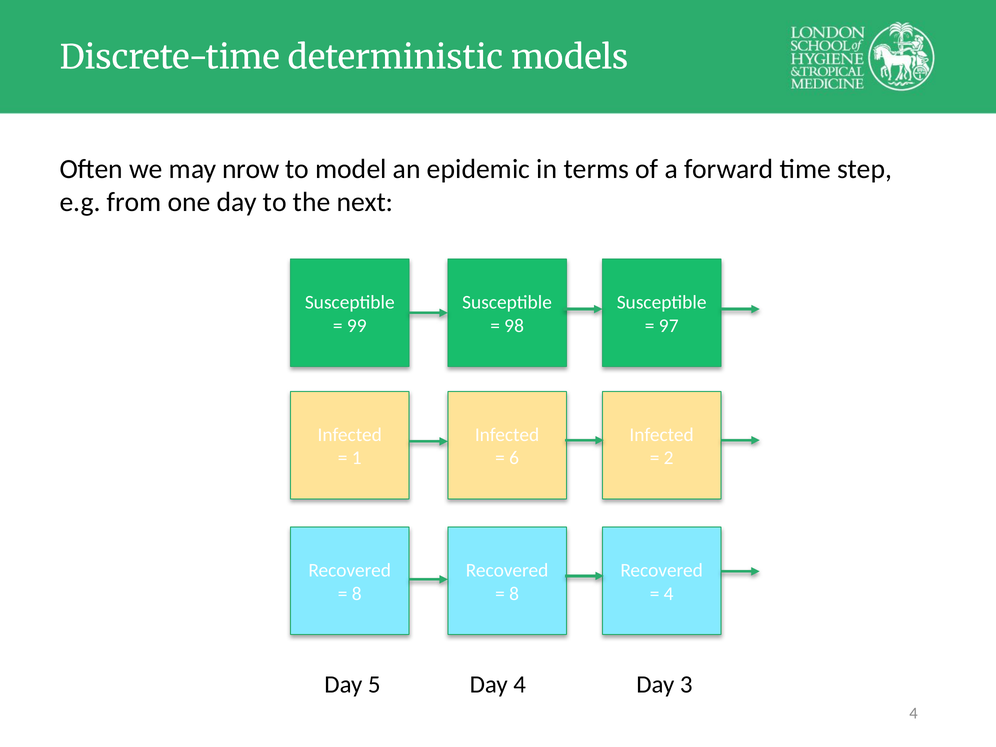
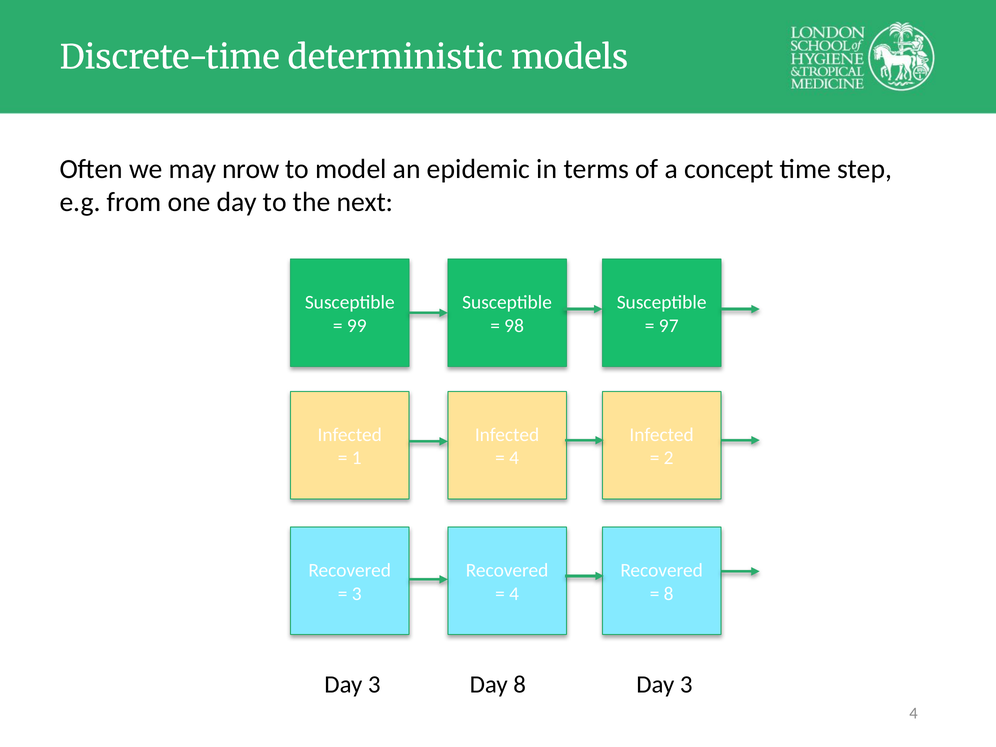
forward: forward -> concept (729, 169)
6: 6 -> 4 (514, 458)
8: 8 -> 3 (357, 594)
8: 8 -> 4 (514, 594)
4: 4 -> 8 (669, 594)
5: 5 -> 3 (374, 684)
Day 4: 4 -> 8 (520, 684)
